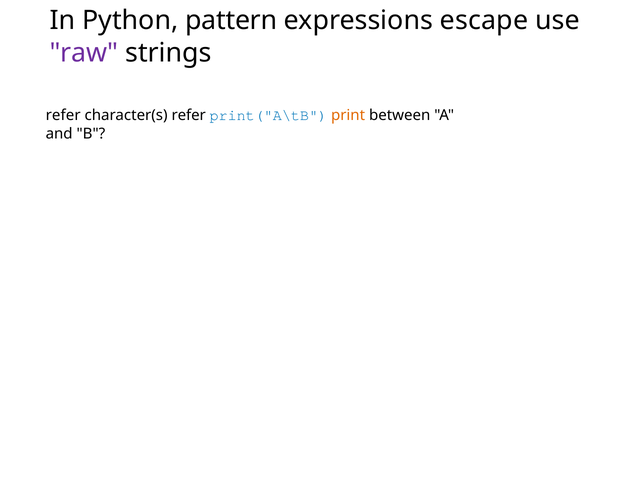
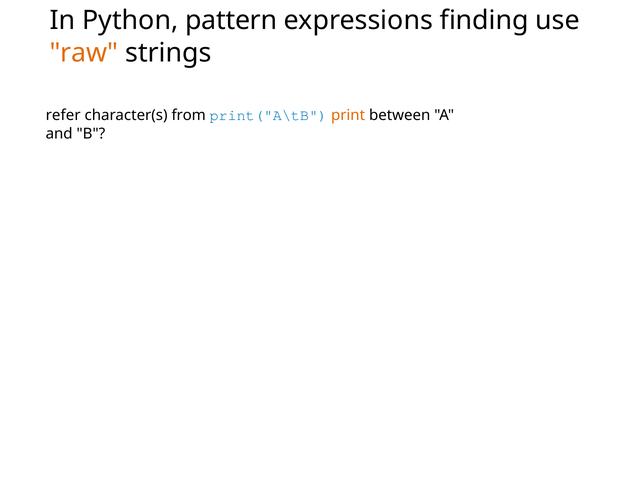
escape: escape -> finding (484, 21)
raw colour: purple -> orange (84, 53)
character(s refer: refer -> from (189, 116)
